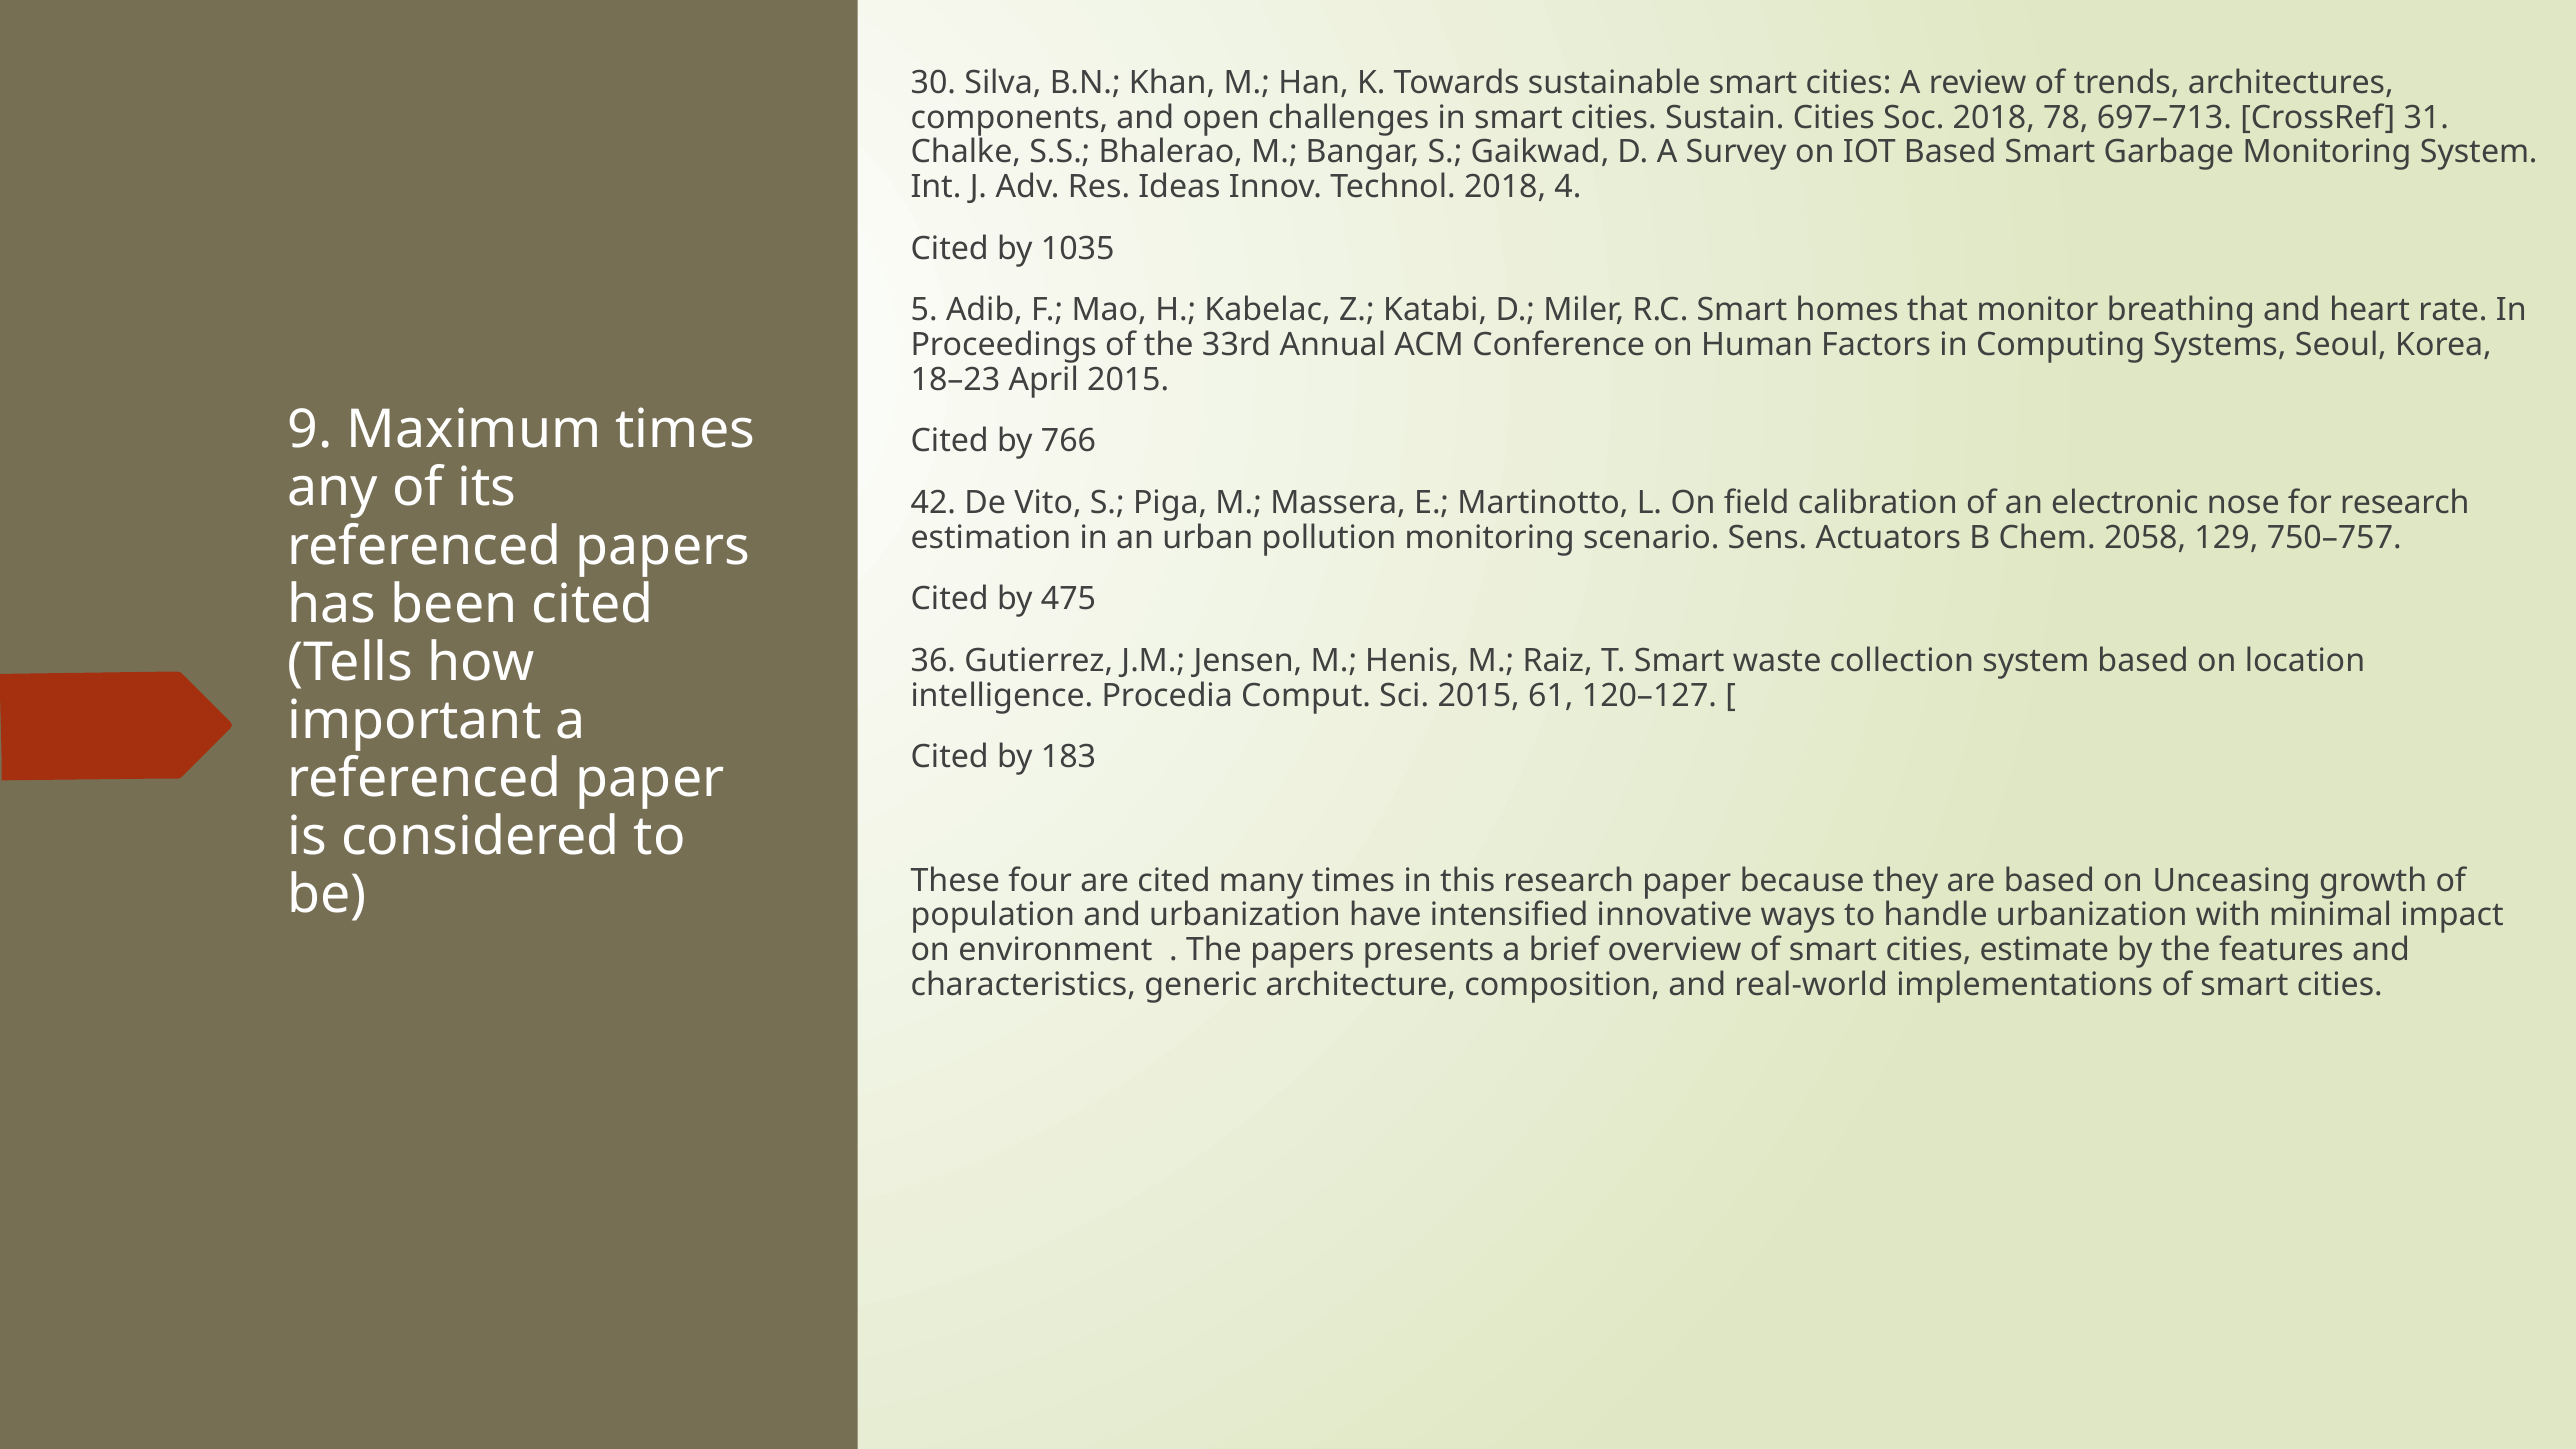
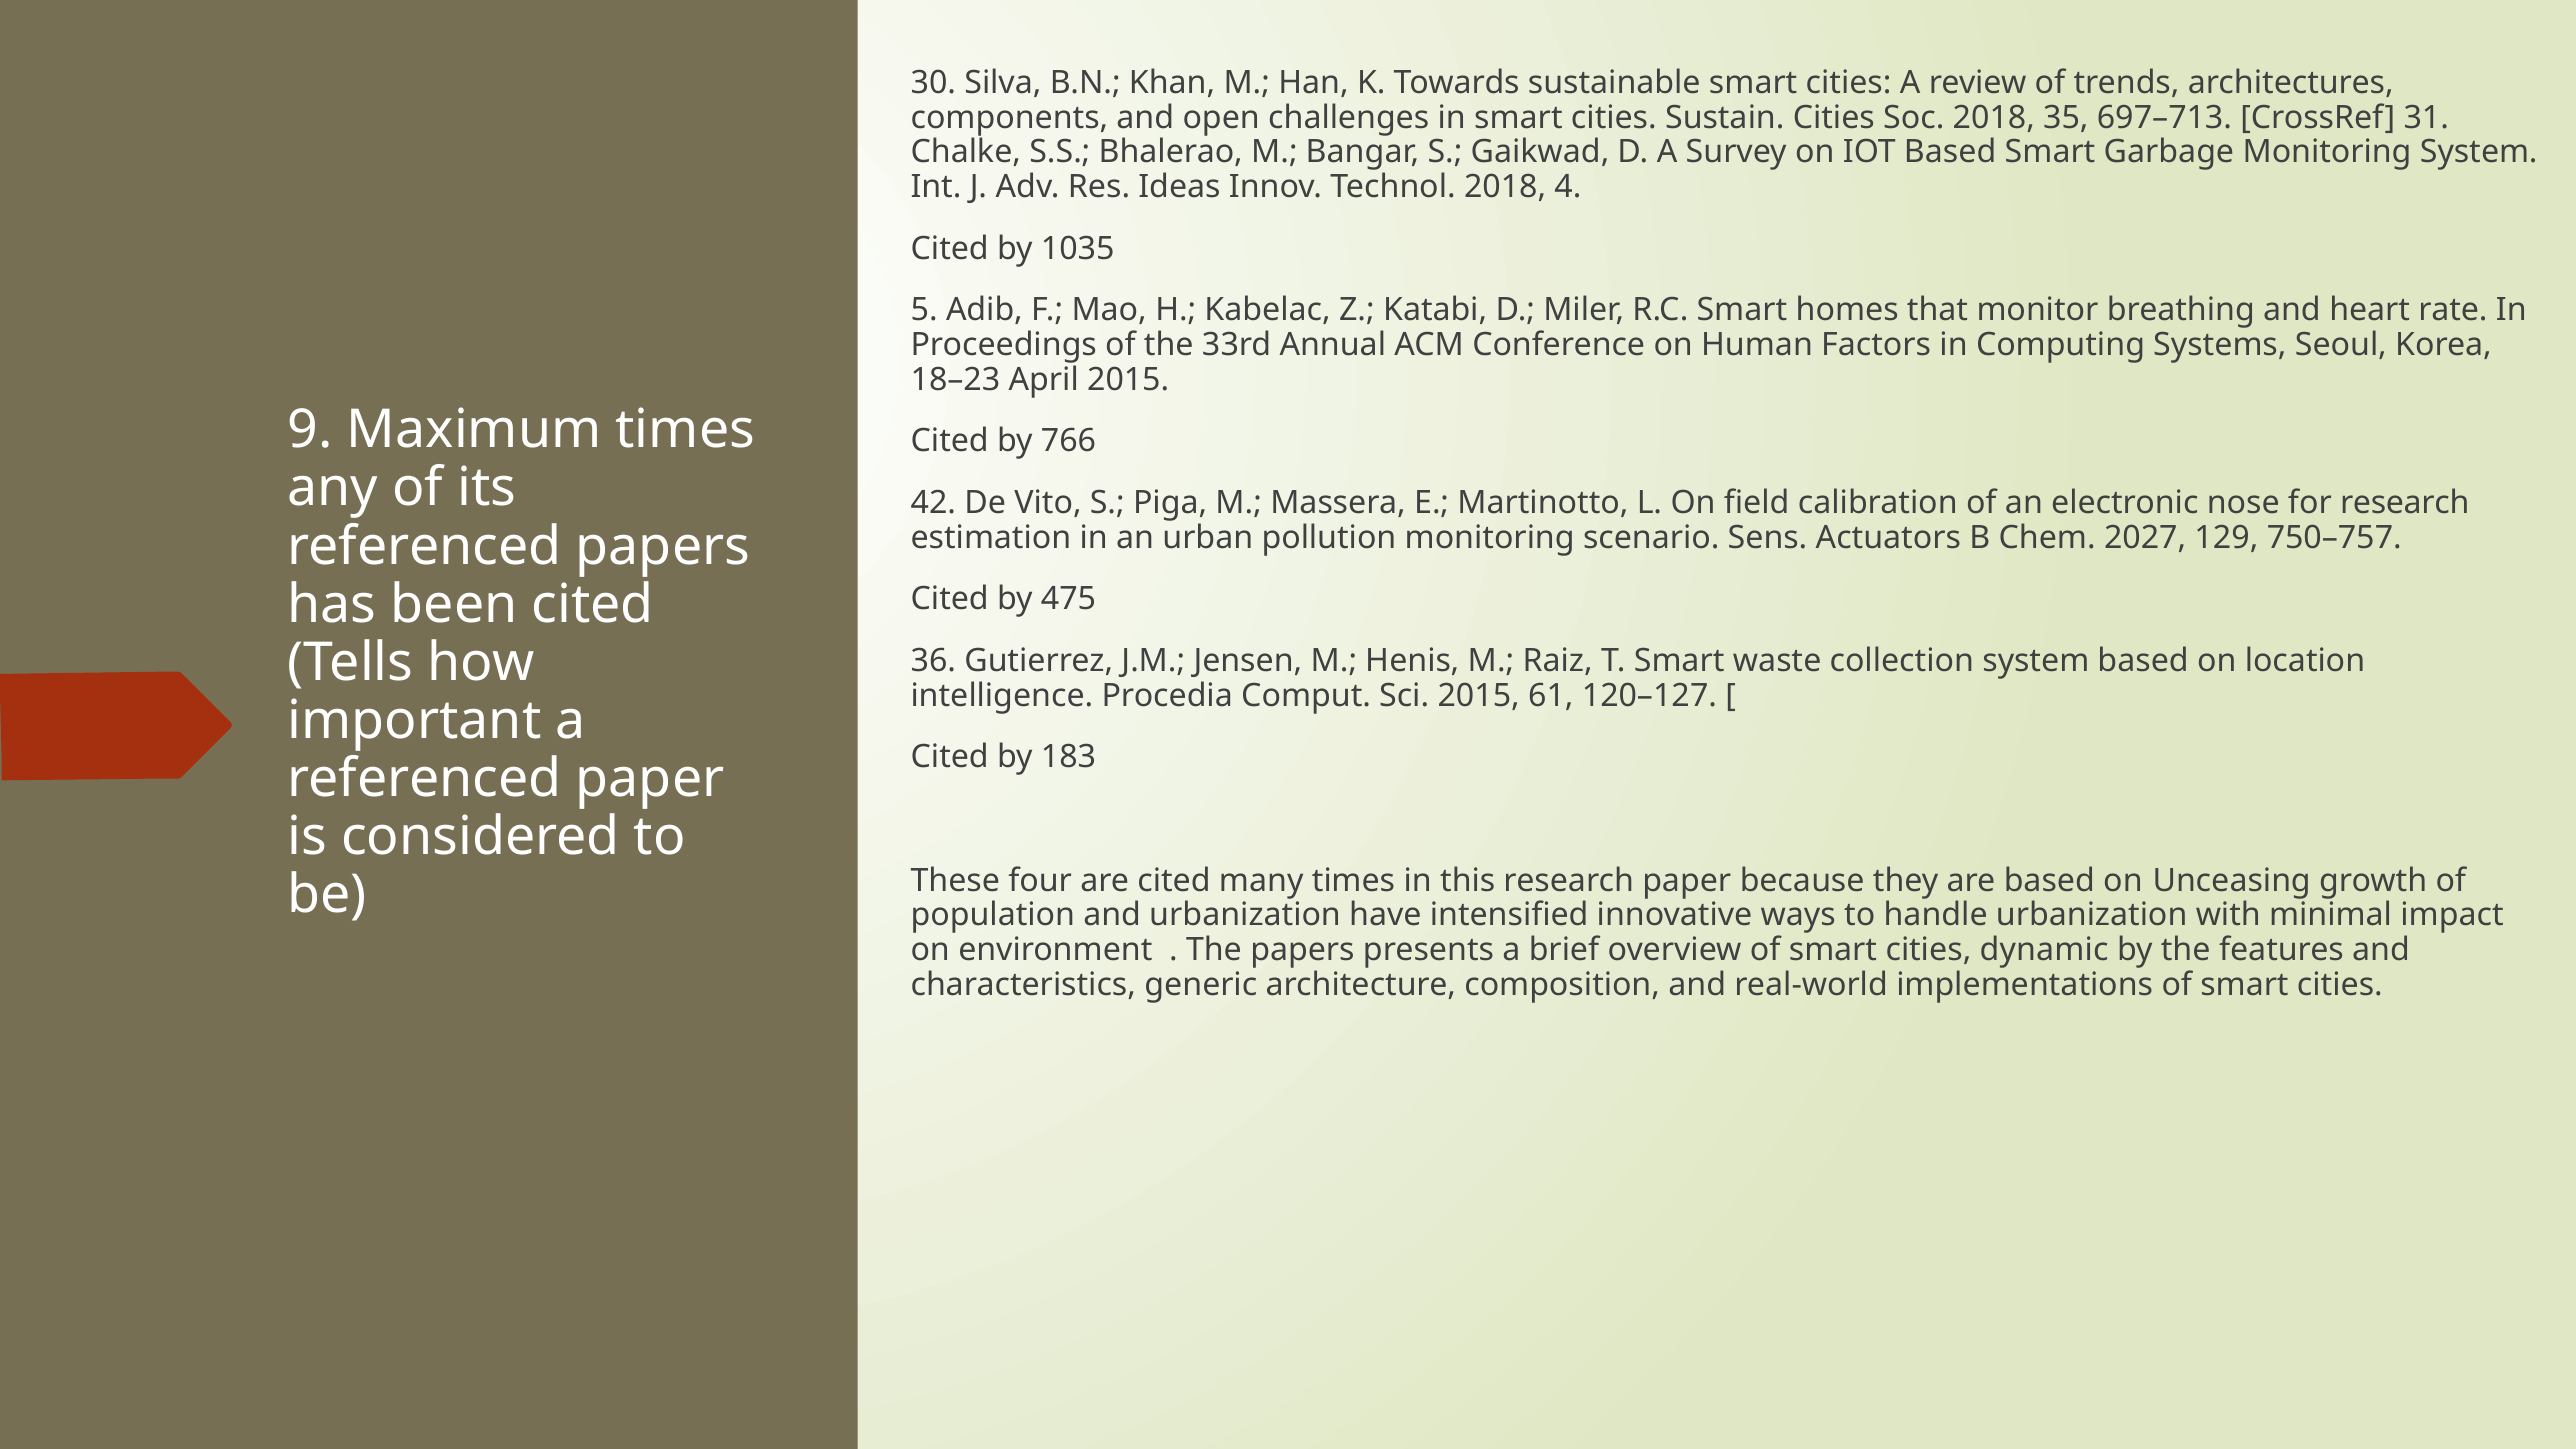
78: 78 -> 35 (2066, 117)
2058: 2058 -> 2027 (2145, 538)
estimate: estimate -> dynamic (2044, 950)
